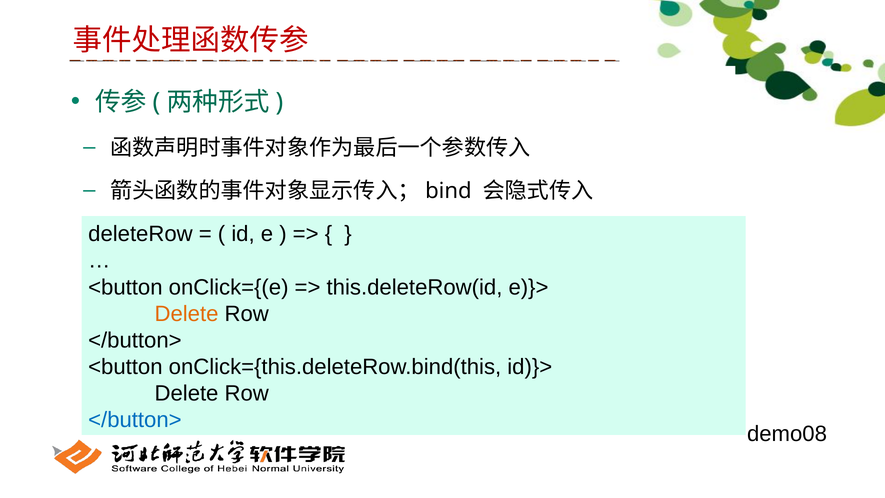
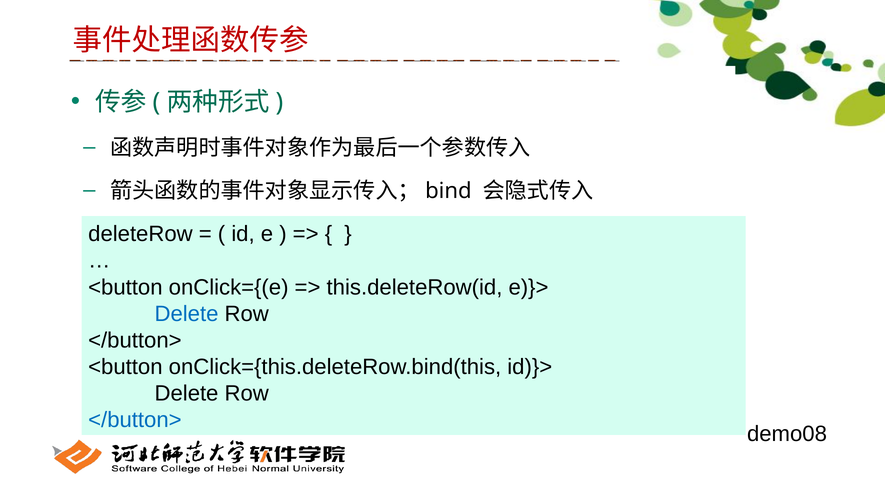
Delete colour: orange -> blue (187, 314)
